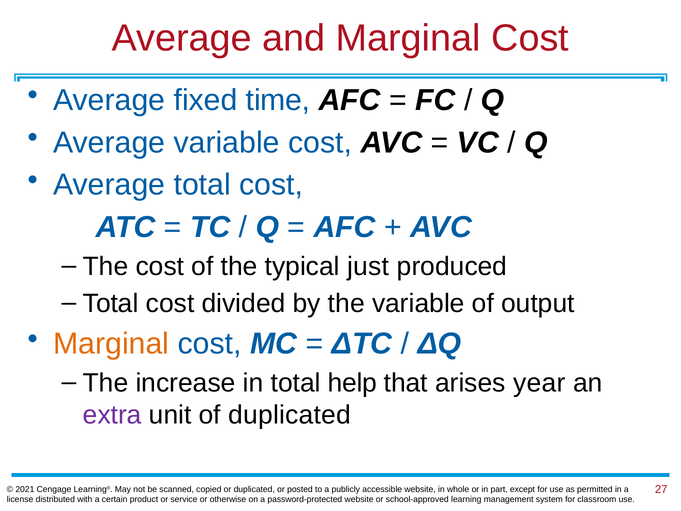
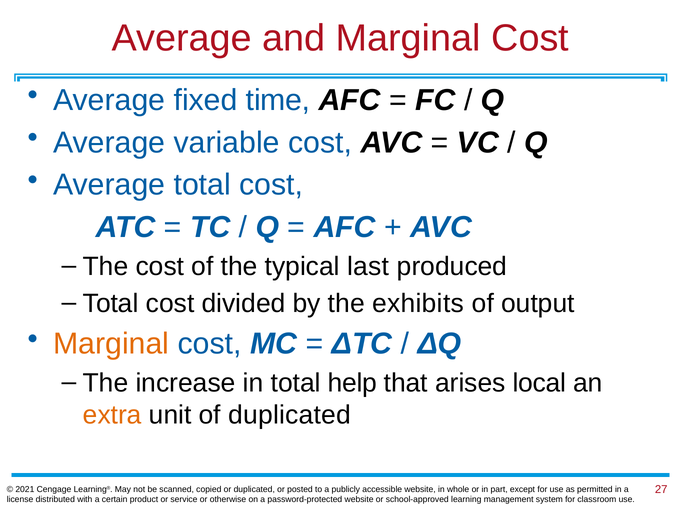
just: just -> last (368, 266)
the variable: variable -> exhibits (418, 303)
year: year -> local (539, 383)
extra colour: purple -> orange (112, 415)
